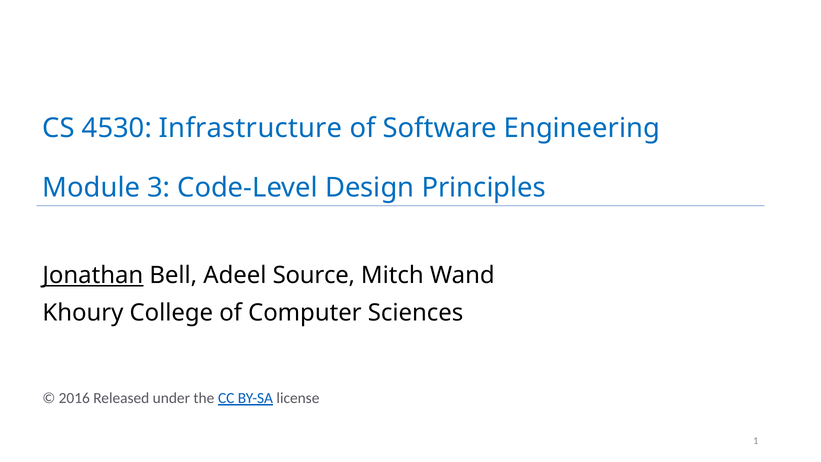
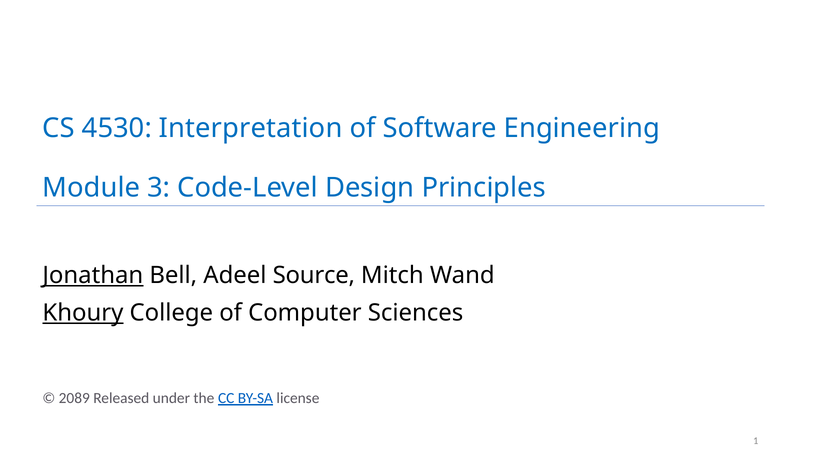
Infrastructure: Infrastructure -> Interpretation (251, 128)
Khoury underline: none -> present (83, 313)
2016: 2016 -> 2089 (74, 398)
